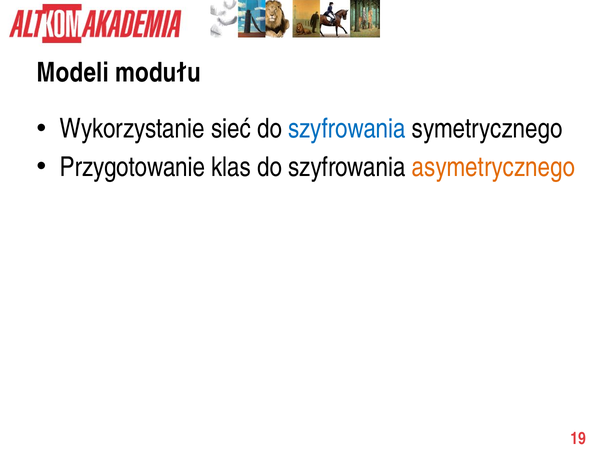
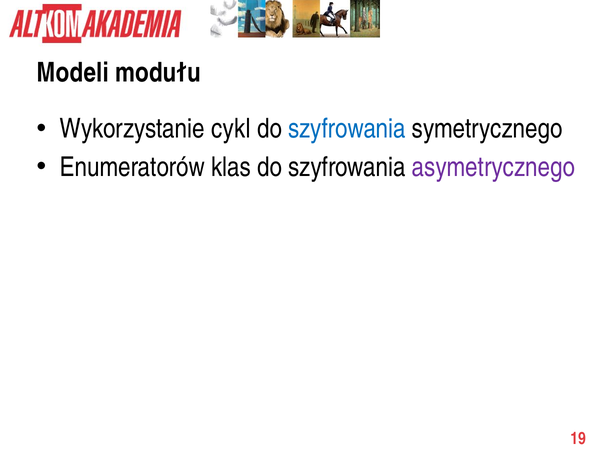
sieć: sieć -> cykl (231, 129)
Przygotowanie: Przygotowanie -> Enumeratorów (132, 167)
asymetrycznego colour: orange -> purple (494, 167)
